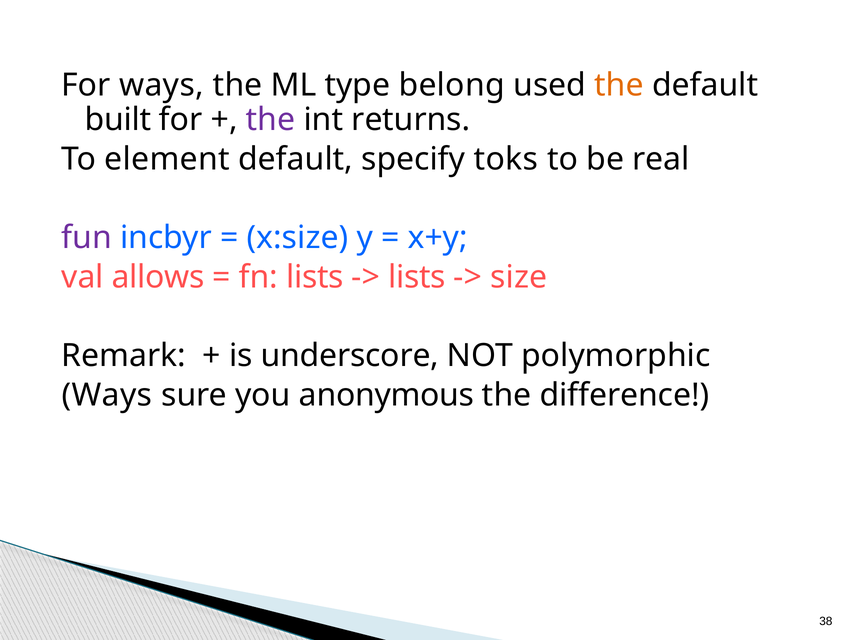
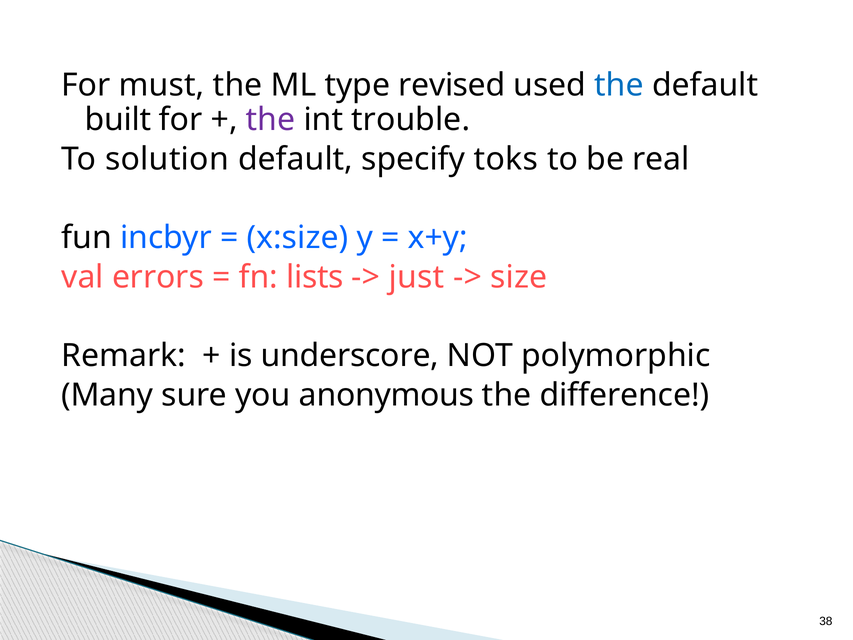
For ways: ways -> must (162, 85)
belong: belong -> revised (452, 85)
the colour: orange -> blue (619, 85)
returns: returns -> trouble (411, 120)
element: element -> solution (167, 159)
fun colour: purple -> black (87, 238)
allows: allows -> errors (158, 277)
lists: lists -> just (417, 277)
Ways: Ways -> Many (107, 395)
